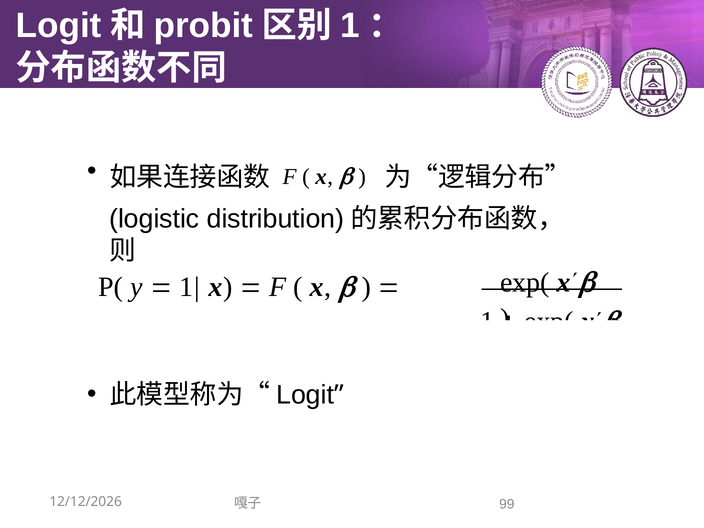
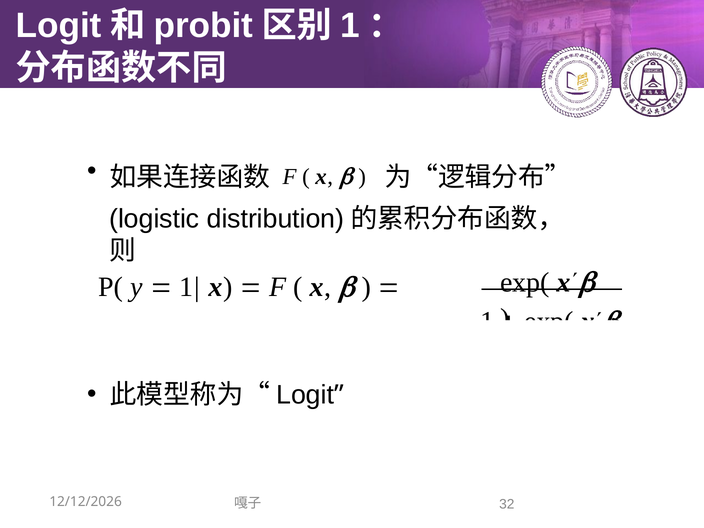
99: 99 -> 32 (507, 504)
